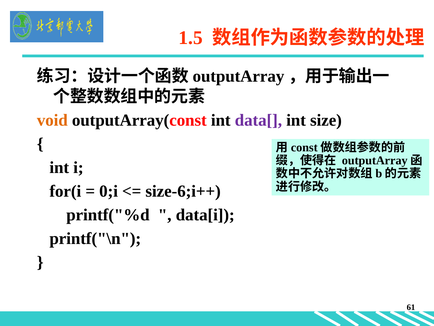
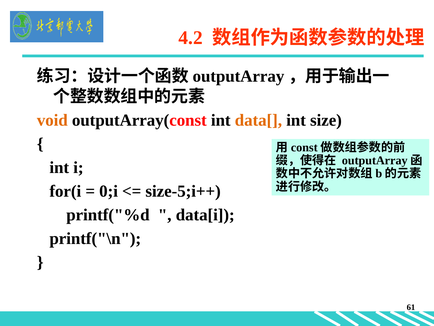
1.5: 1.5 -> 4.2 (191, 38)
data[ colour: purple -> orange (258, 120)
size-6;i++: size-6;i++ -> size-5;i++ (183, 191)
